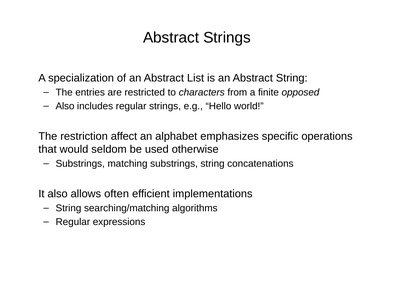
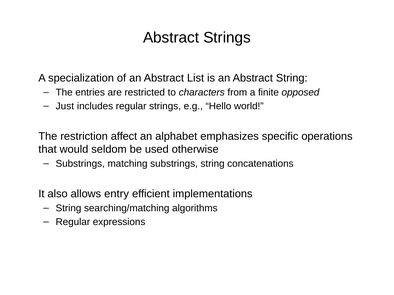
Also: Also -> Just (65, 106)
often: often -> entry (117, 194)
